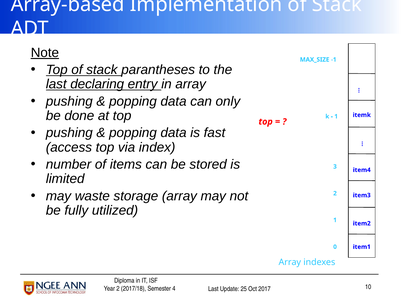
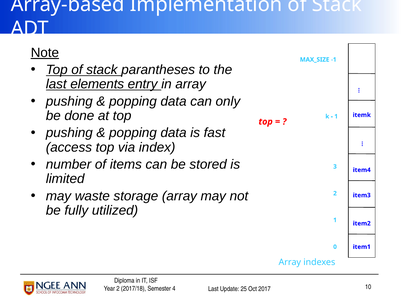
declaring: declaring -> elements (97, 84)
